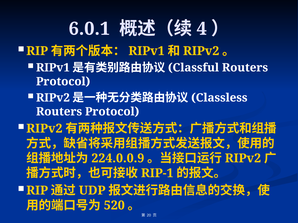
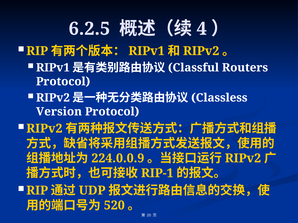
6.0.1: 6.0.1 -> 6.2.5 (89, 29)
Routers: Routers -> Version (59, 112)
